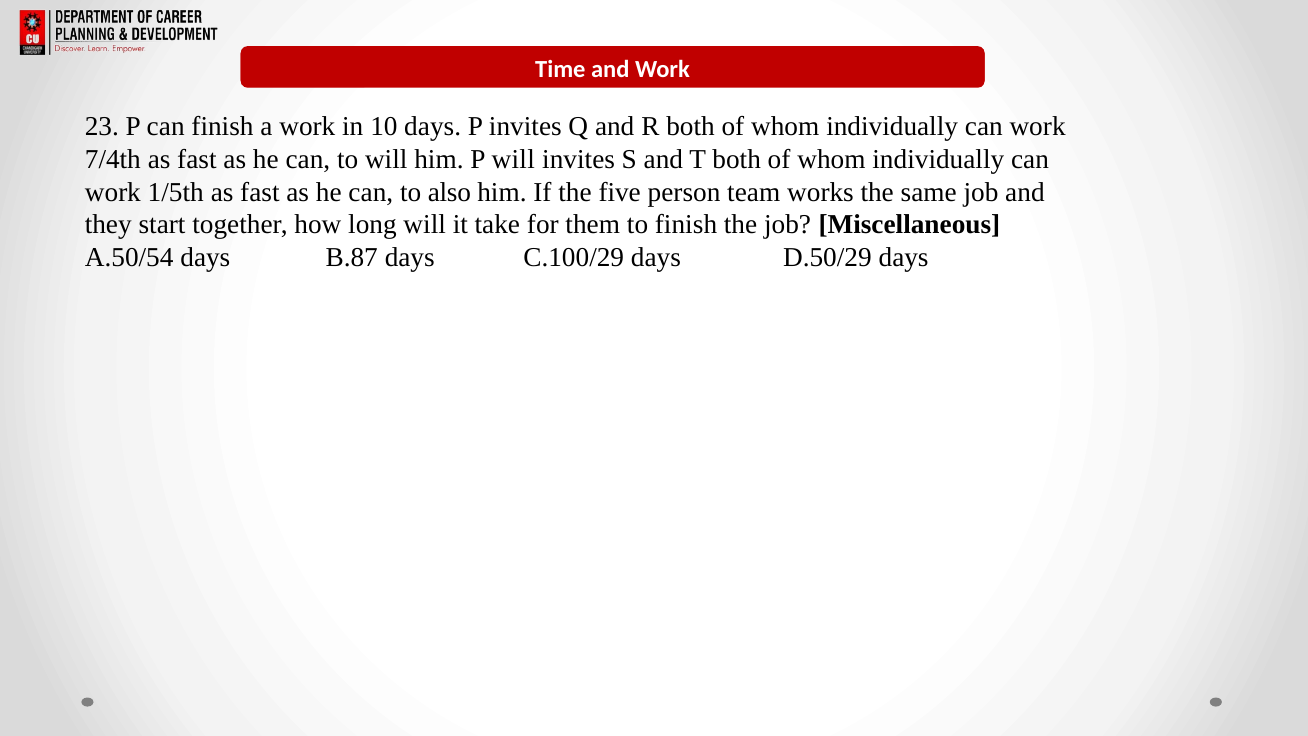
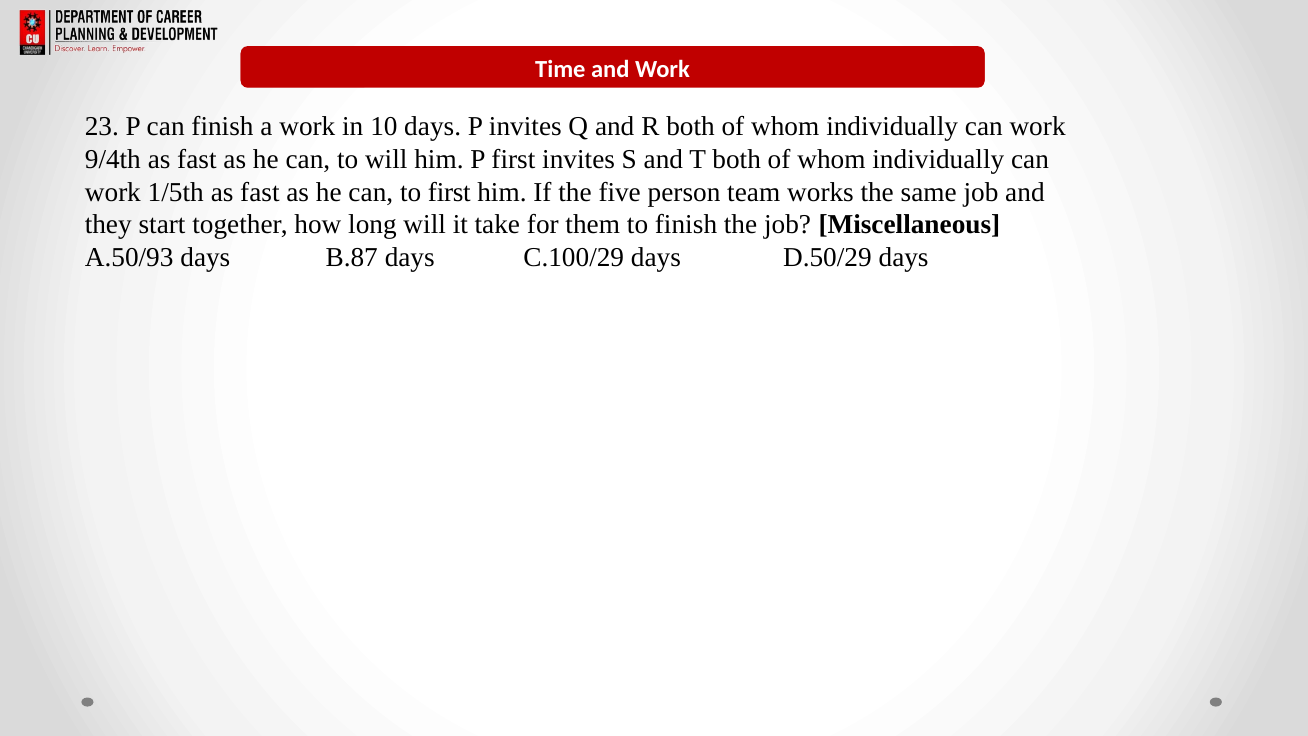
7/4th: 7/4th -> 9/4th (113, 159)
P will: will -> first (513, 159)
to also: also -> first (449, 192)
A.50/54: A.50/54 -> A.50/93 (129, 257)
